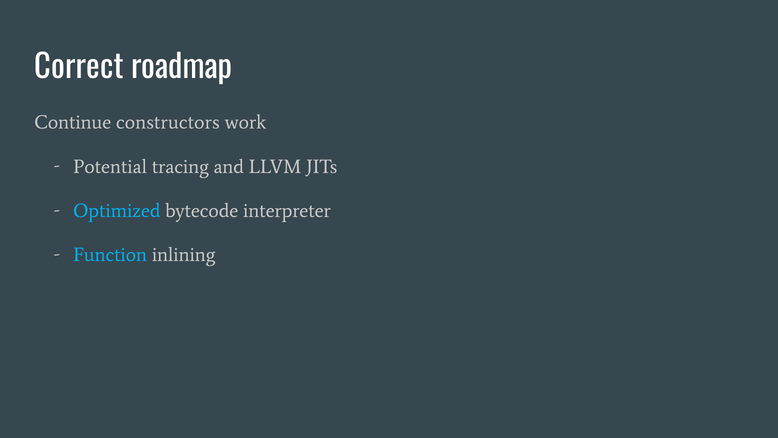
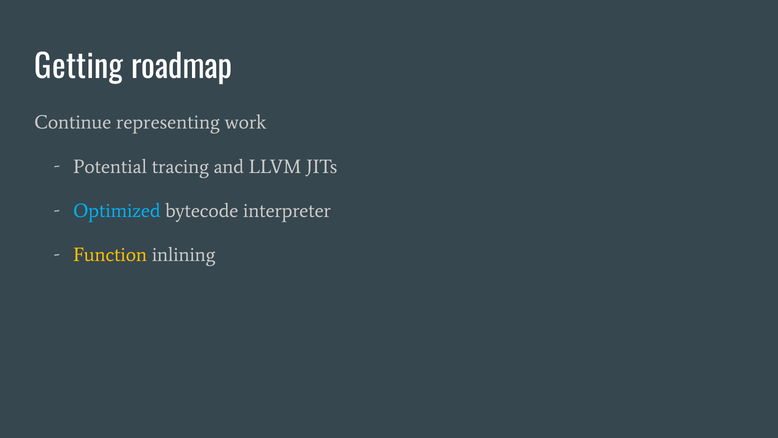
Correct: Correct -> Getting (79, 67)
constructors: constructors -> representing (168, 122)
Function colour: light blue -> yellow (110, 255)
